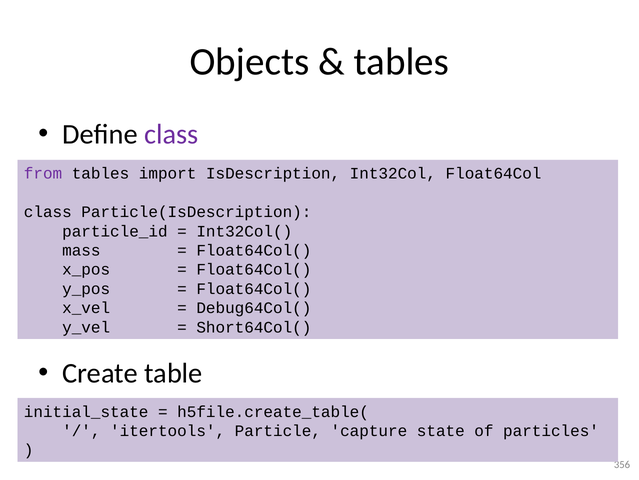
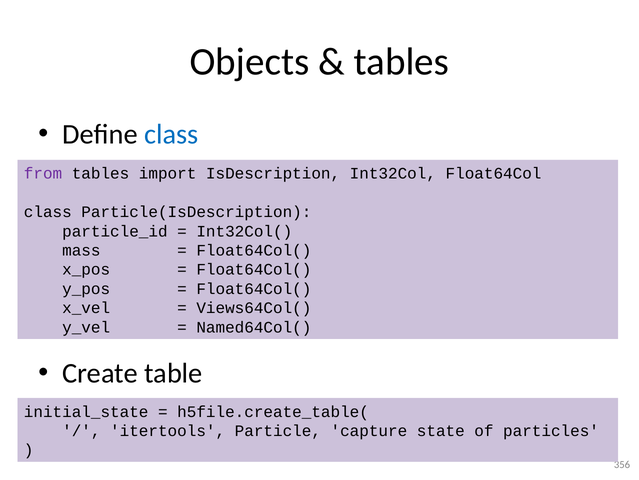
class colour: purple -> blue (171, 134)
Debug64Col(: Debug64Col( -> Views64Col( (254, 308)
Short64Col(: Short64Col( -> Named64Col( (254, 327)
